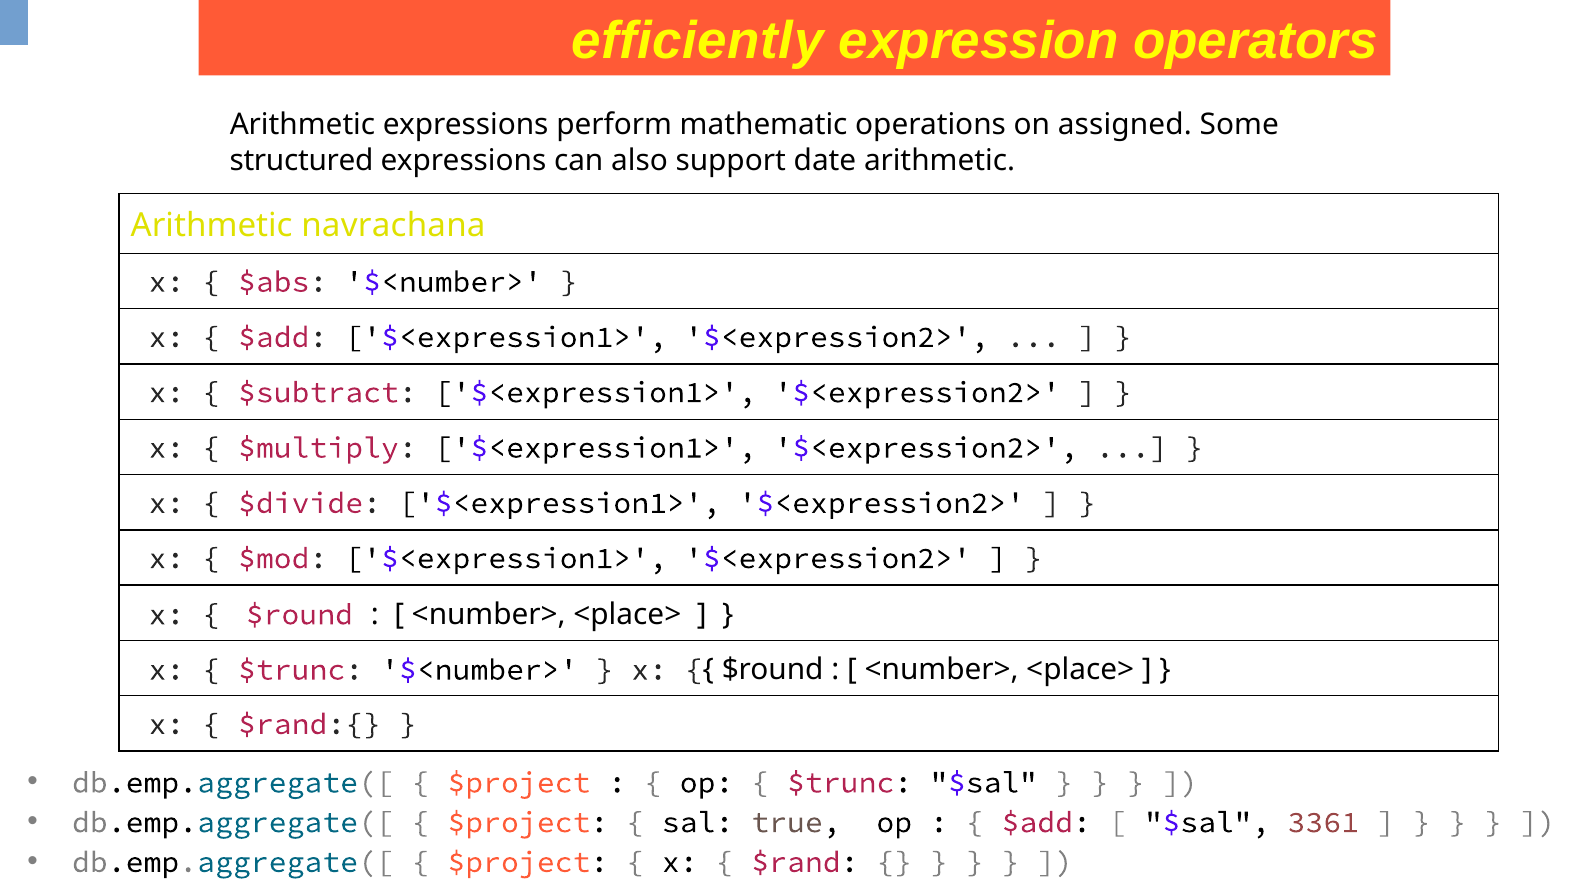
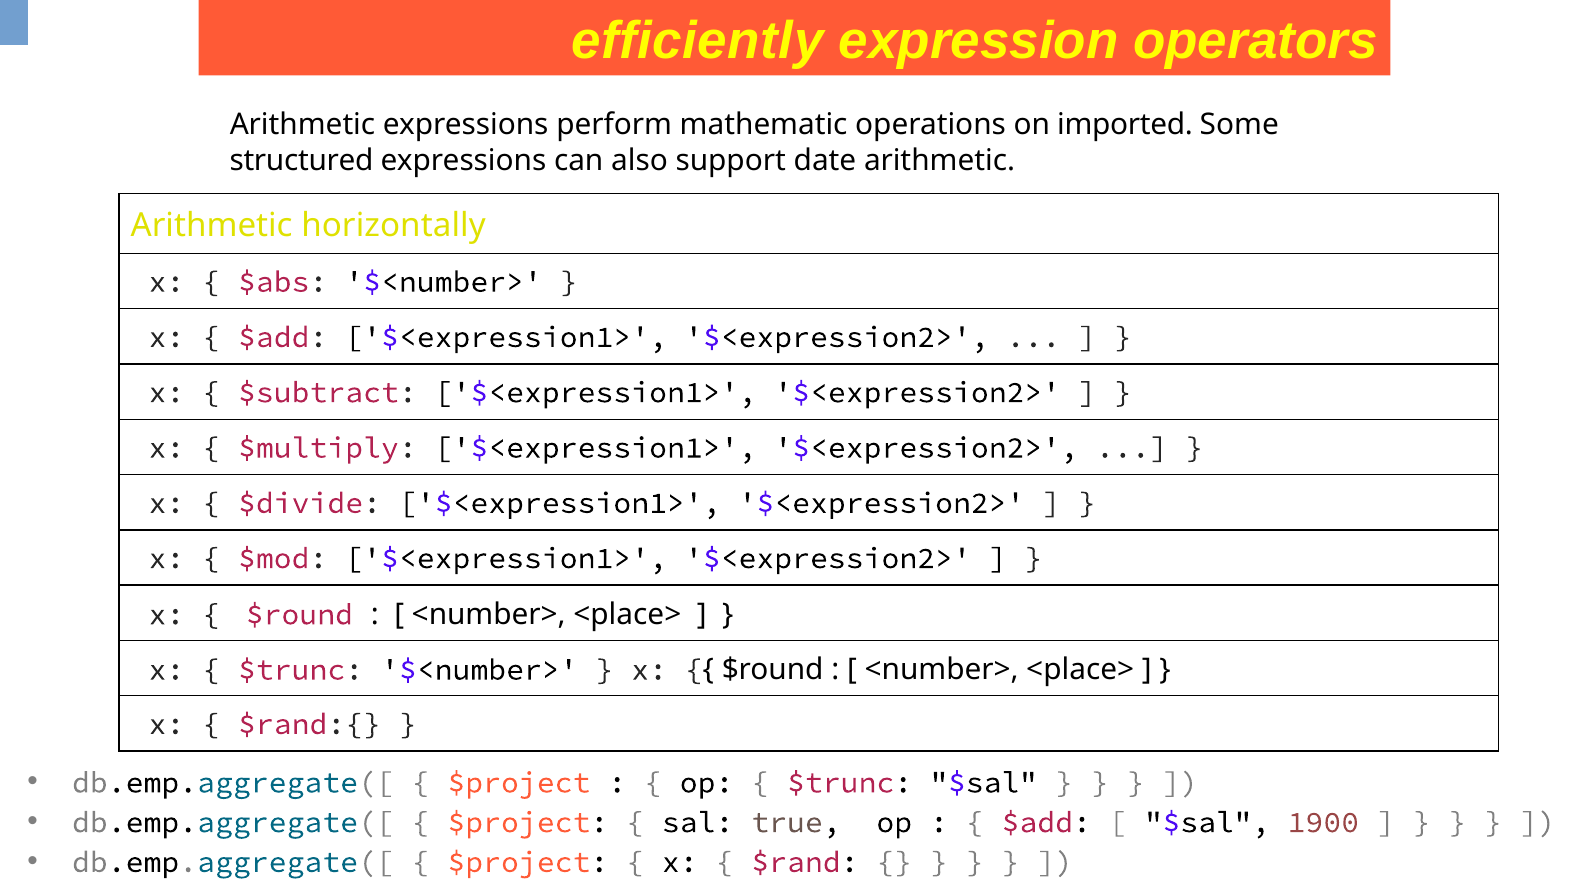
assigned: assigned -> imported (1125, 125)
navrachana: navrachana -> horizontally (393, 225)
3361: 3361 -> 1900 (1323, 822)
